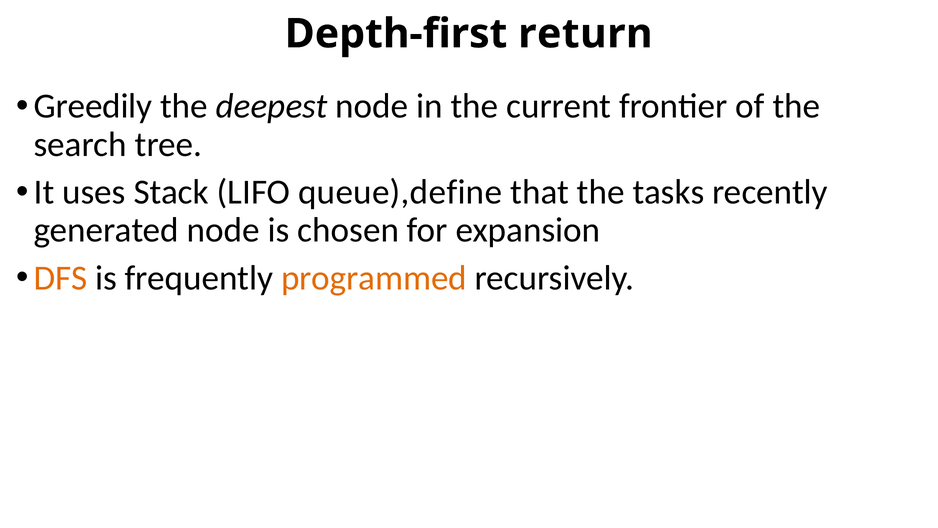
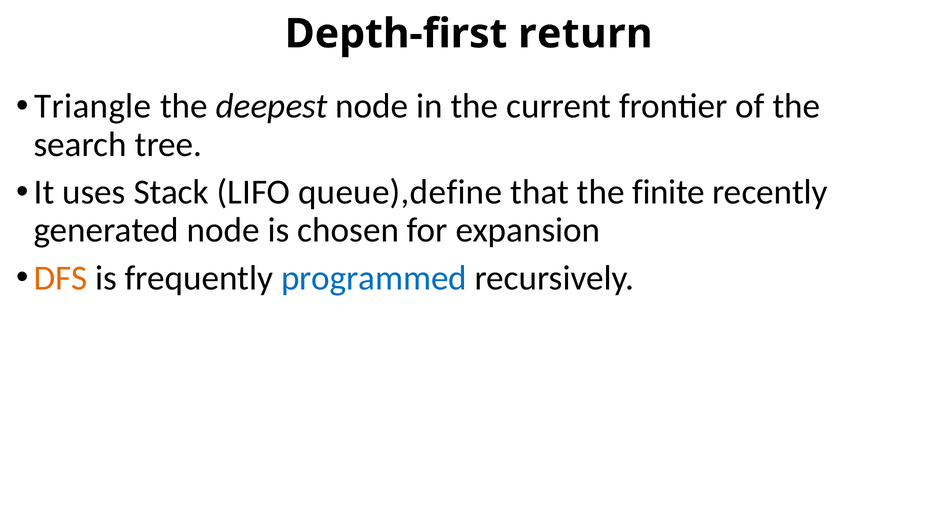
Greedily: Greedily -> Triangle (93, 106)
tasks: tasks -> finite (669, 192)
programmed colour: orange -> blue (374, 278)
